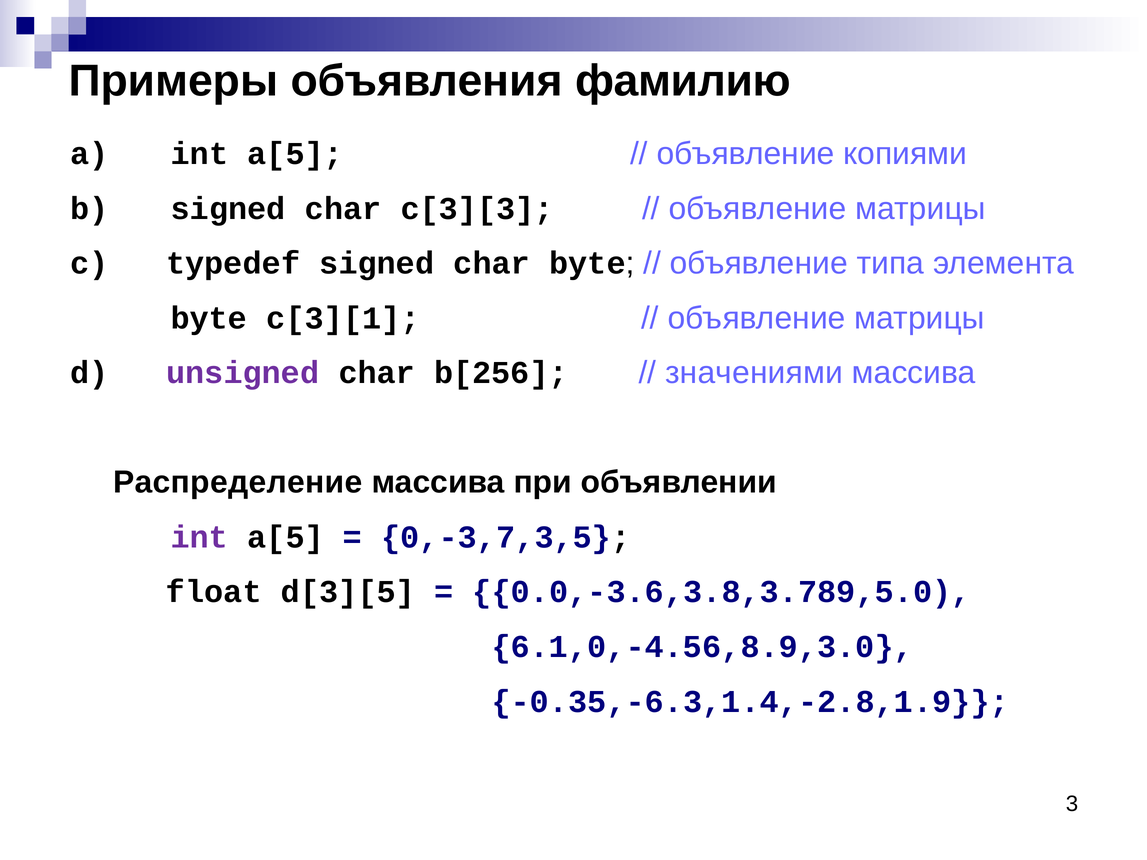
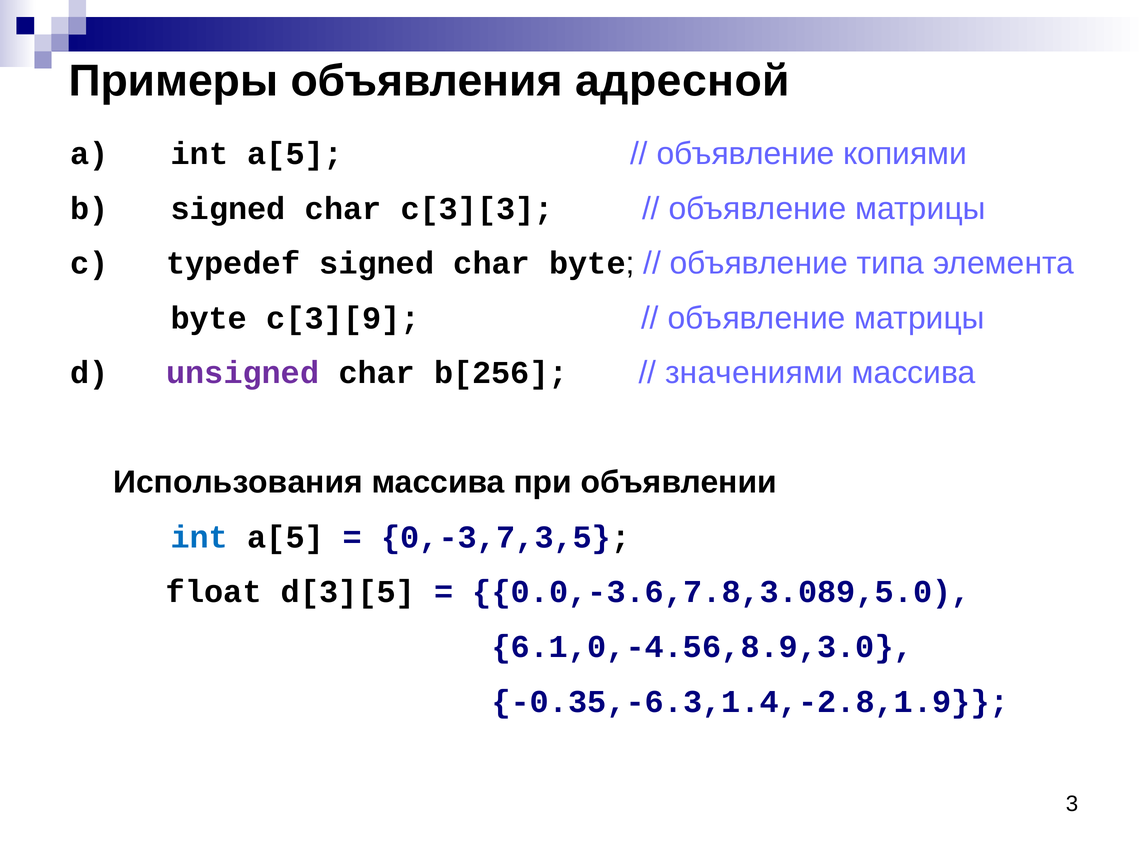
фамилию: фамилию -> адресной (683, 81)
c[3][1: c[3][1 -> c[3][9 (343, 318)
Распределение: Распределение -> Использования (238, 483)
int colour: purple -> blue (199, 537)
0.0,-3.6,3.8,3.789,5.0: 0.0,-3.6,3.8,3.789,5.0 -> 0.0,-3.6,7.8,3.089,5.0 (721, 592)
